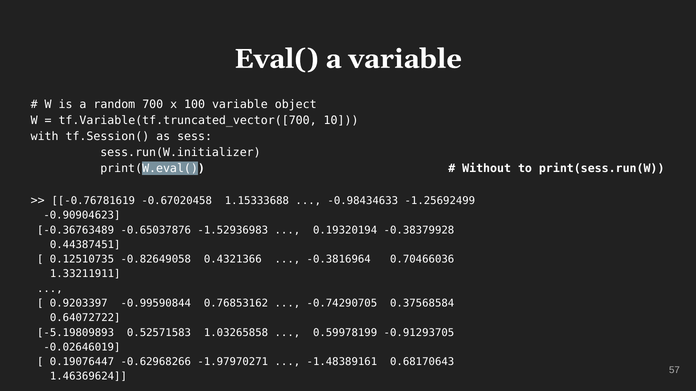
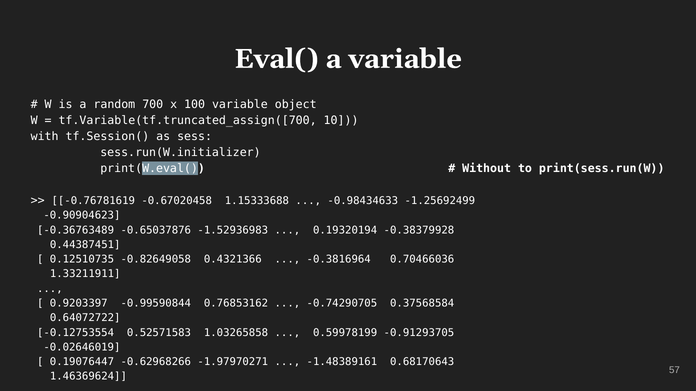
tf.Variable(tf.truncated_vector([700: tf.Variable(tf.truncated_vector([700 -> tf.Variable(tf.truncated_assign([700 (188, 121)
-5.19809893: -5.19809893 -> -0.12753554 (76, 333)
